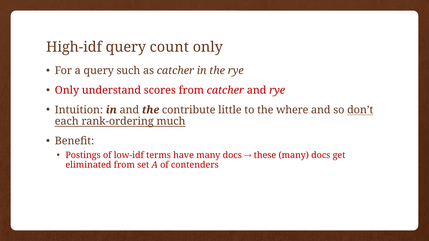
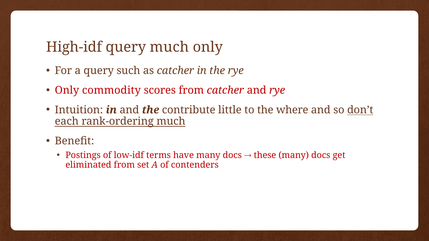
query count: count -> much (169, 47)
understand: understand -> commodity (111, 90)
